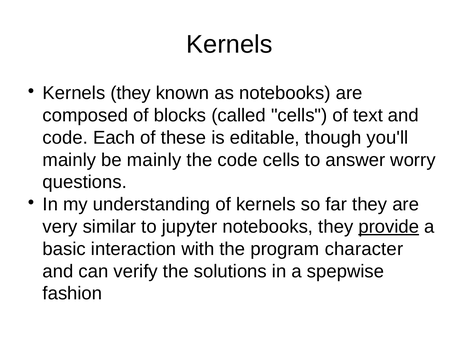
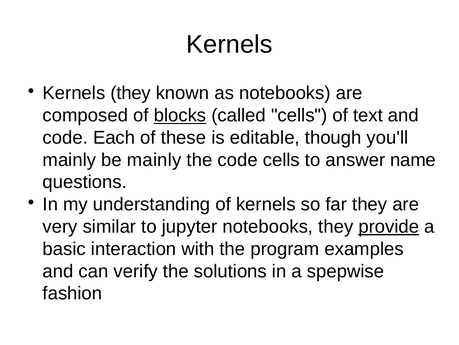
blocks underline: none -> present (180, 115)
worry: worry -> name (413, 160)
character: character -> examples (364, 248)
